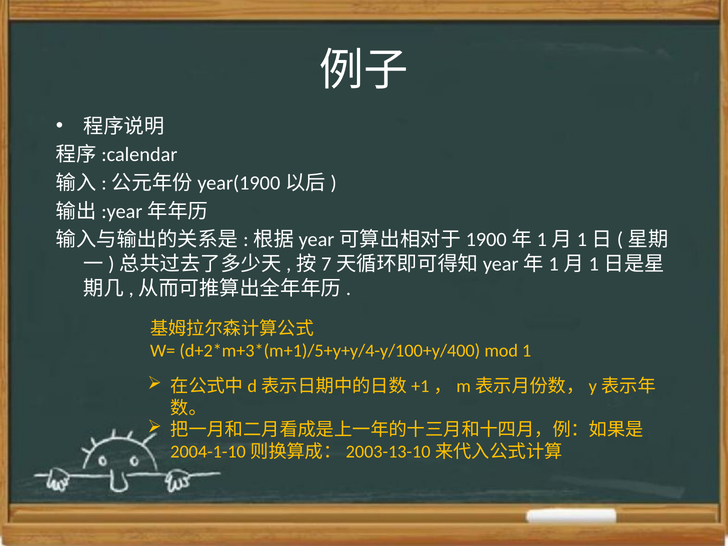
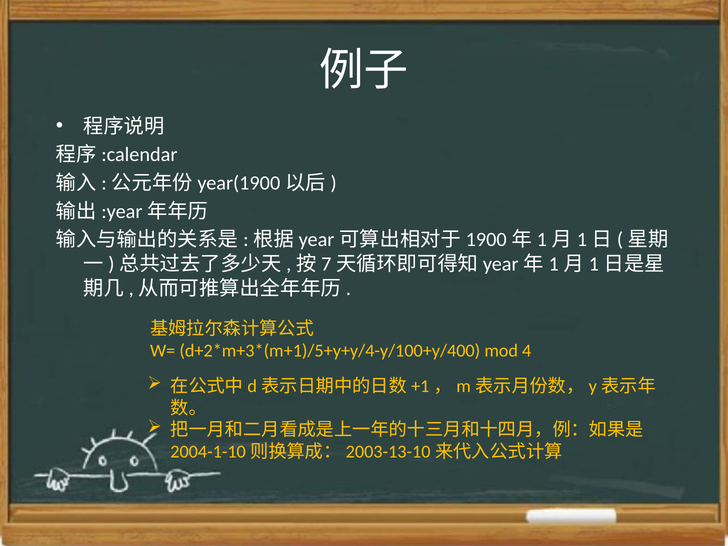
1: 1 -> 4 (527, 351)
